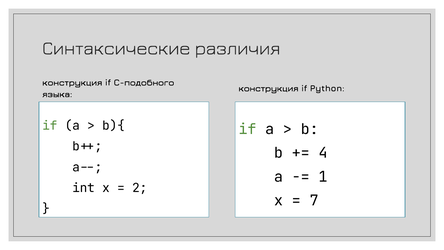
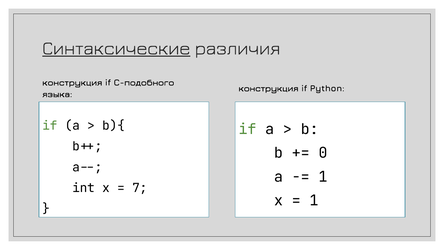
Синтаксические underline: none -> present (116, 48)
4: 4 -> 0 (323, 153)
2: 2 -> 7 (140, 188)
7: 7 -> 1 (314, 200)
